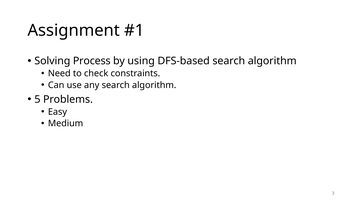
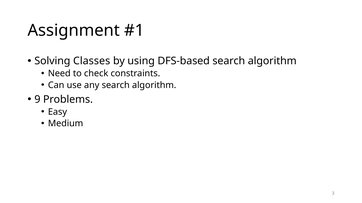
Process: Process -> Classes (92, 61)
5: 5 -> 9 (37, 100)
